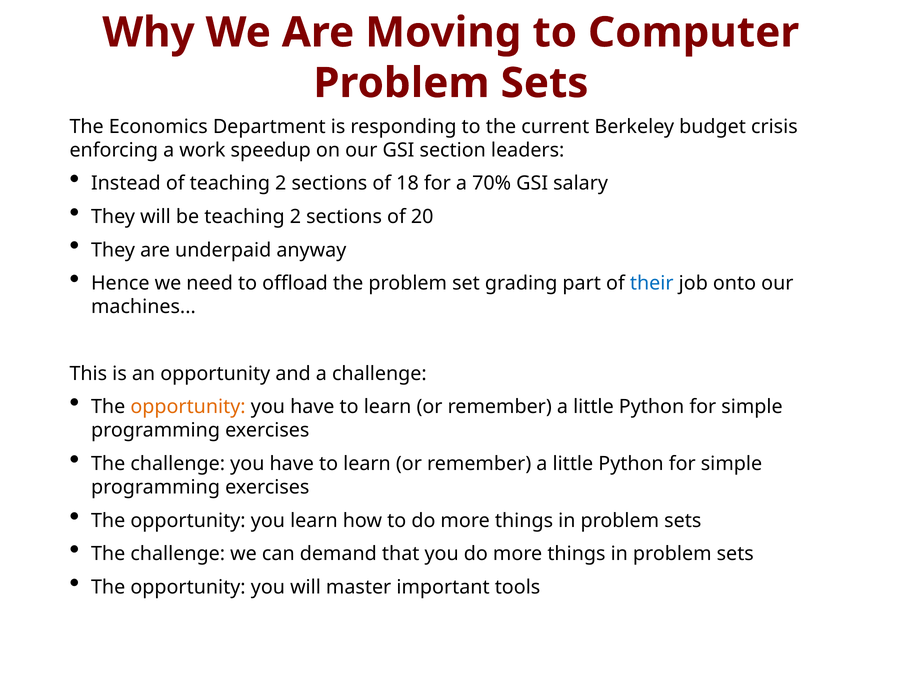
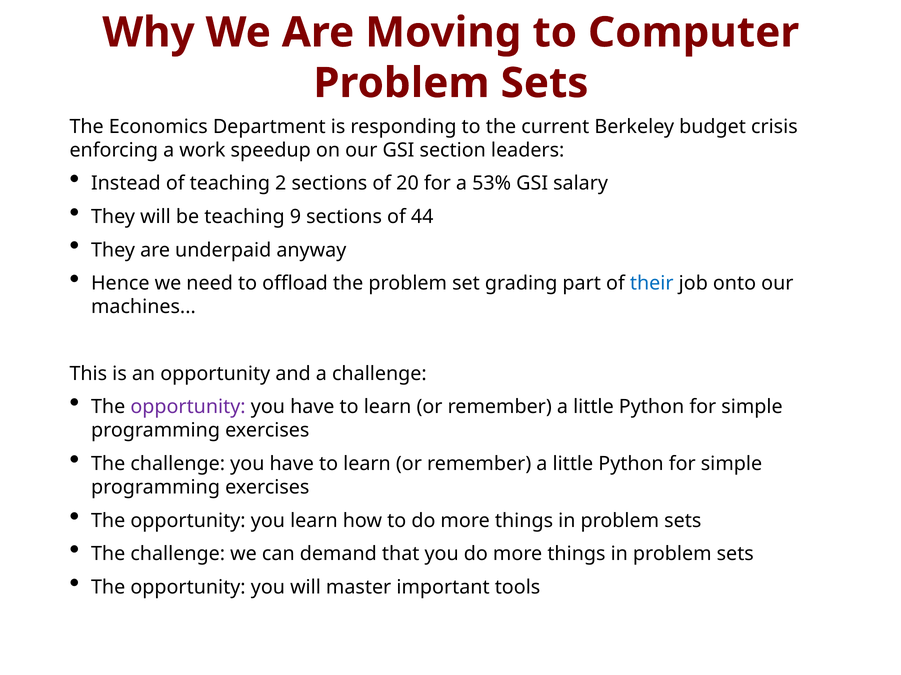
18: 18 -> 20 (408, 184)
70%: 70% -> 53% (492, 184)
be teaching 2: 2 -> 9 (295, 217)
20: 20 -> 44 (422, 217)
opportunity colour: orange -> purple (188, 407)
